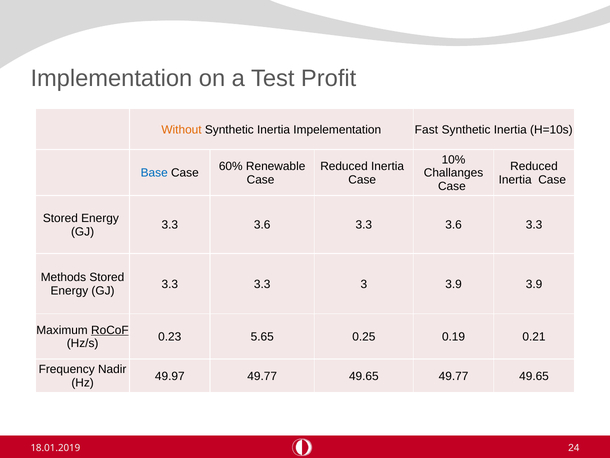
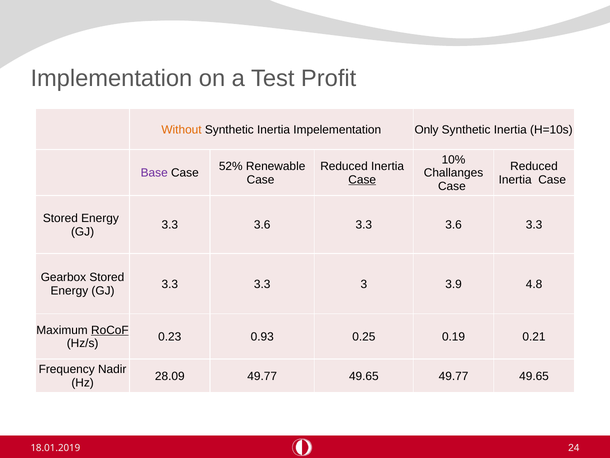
Fast: Fast -> Only (427, 129)
60%: 60% -> 52% (231, 166)
Base colour: blue -> purple (154, 173)
Case underline: none -> present (362, 179)
Methods: Methods -> Gearbox (63, 277)
3.9 3.9: 3.9 -> 4.8 (534, 284)
5.65: 5.65 -> 0.93 (262, 336)
49.97: 49.97 -> 28.09 (170, 376)
